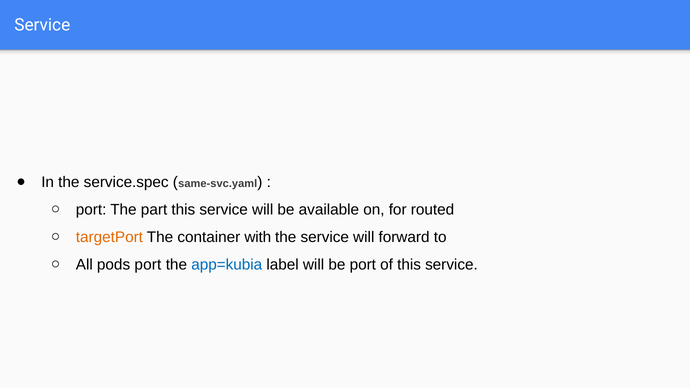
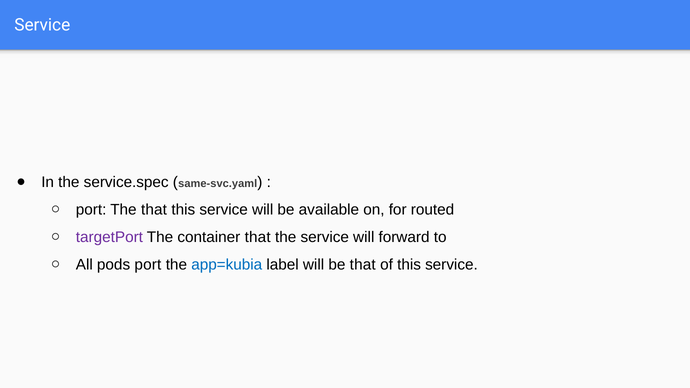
The part: part -> that (154, 210)
targetPort colour: orange -> purple (109, 237)
container with: with -> that (258, 237)
be port: port -> that (363, 265)
